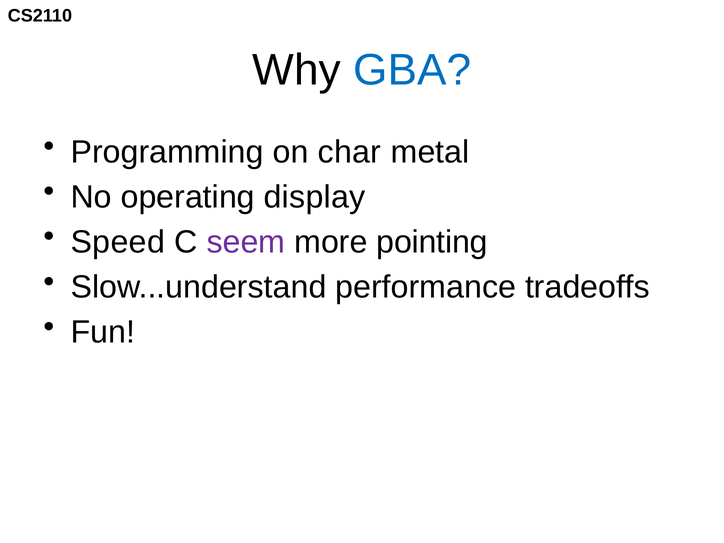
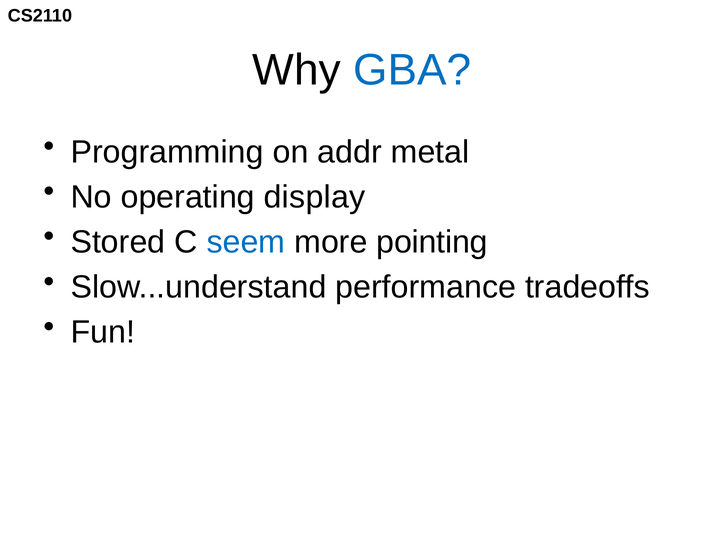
char: char -> addr (350, 152)
Speed: Speed -> Stored (118, 242)
seem colour: purple -> blue (246, 242)
